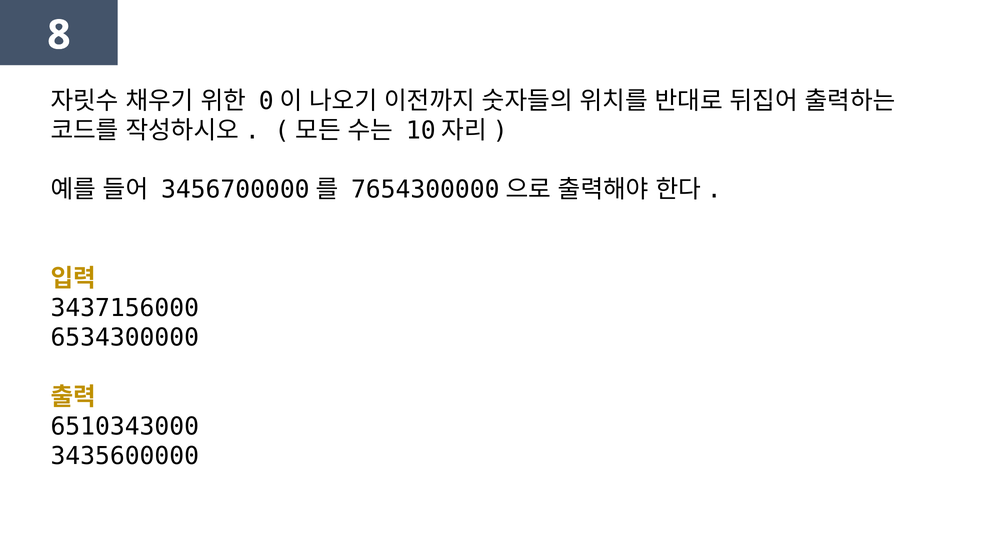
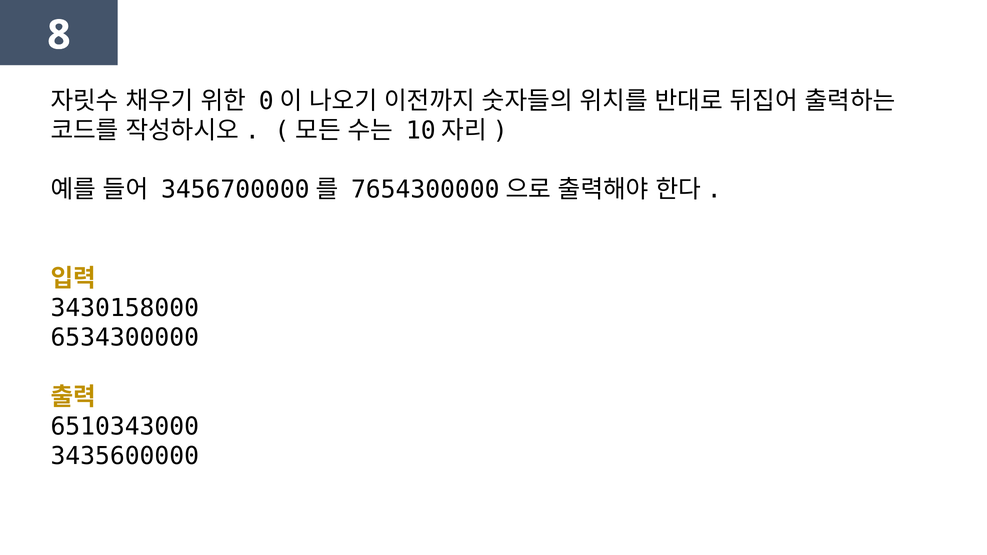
3437156000: 3437156000 -> 3430158000 (125, 308)
